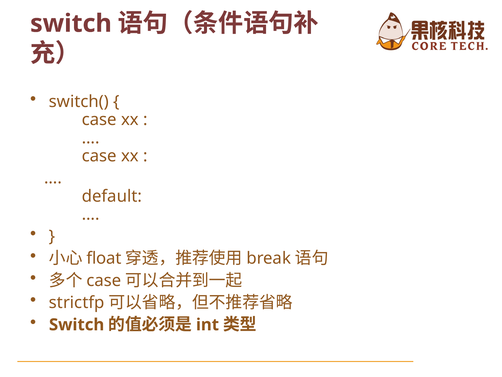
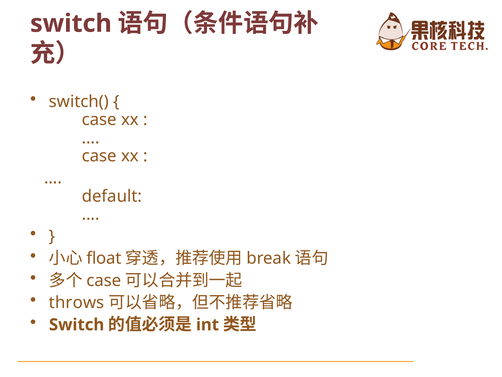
strictfp: strictfp -> throws (77, 302)
